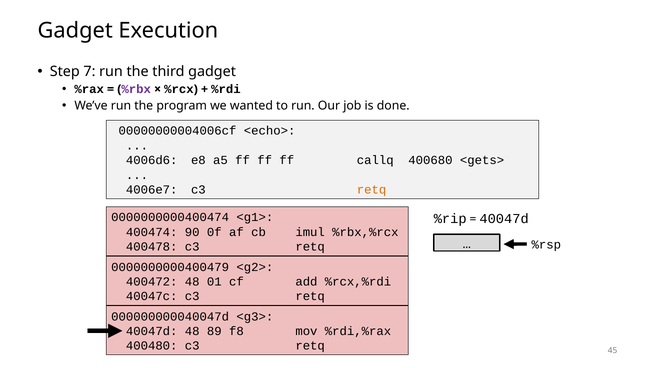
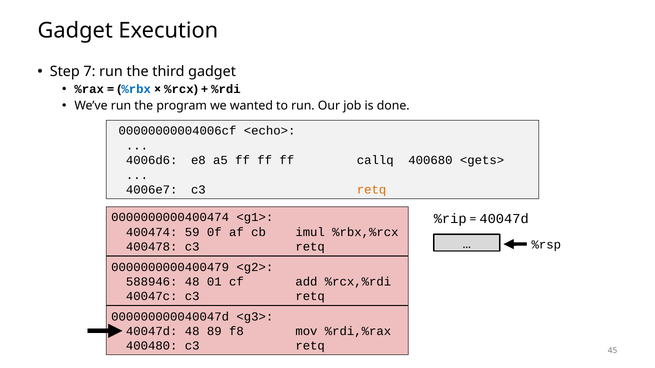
%rbx colour: purple -> blue (136, 89)
90: 90 -> 59 (192, 232)
400472: 400472 -> 588946 (152, 282)
